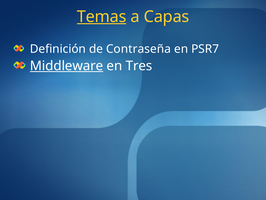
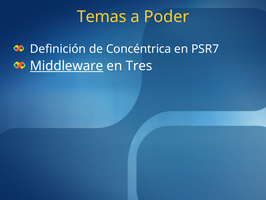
Temas underline: present -> none (102, 17)
Capas: Capas -> Poder (166, 17)
Contraseña: Contraseña -> Concéntrica (139, 49)
